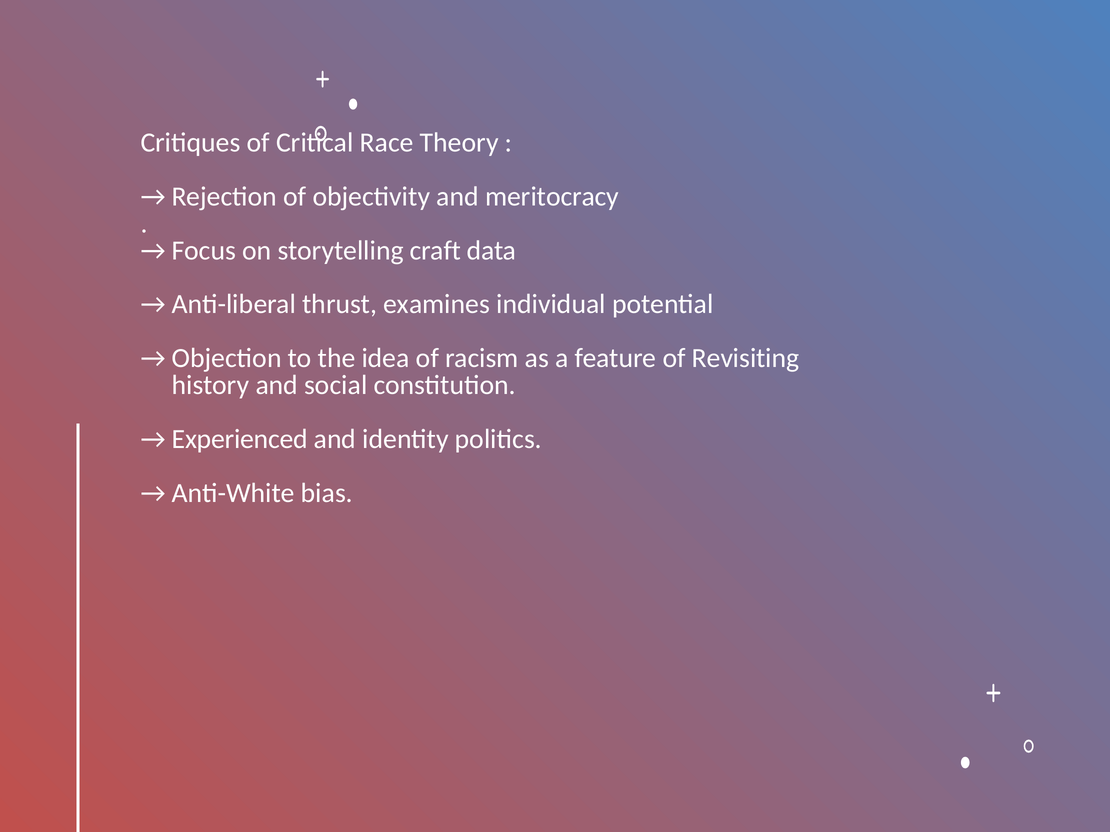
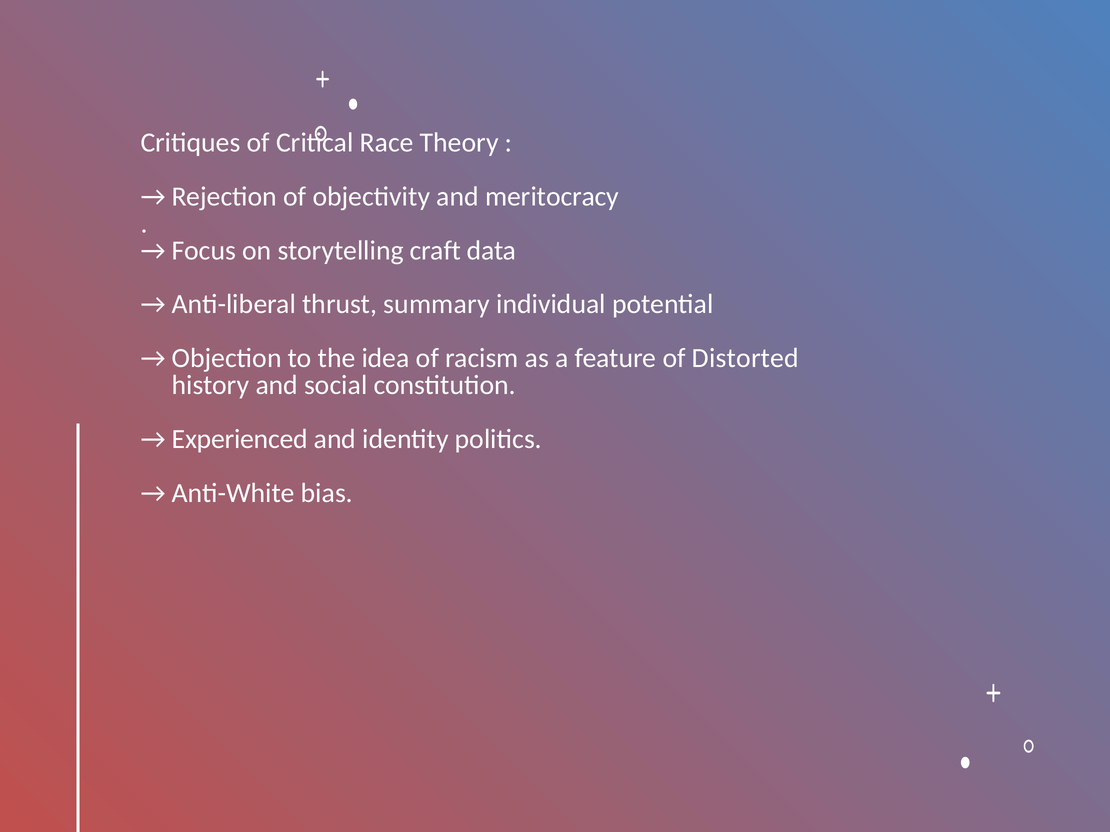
examines: examines -> summary (436, 304)
Revisiting: Revisiting -> Distorted (745, 358)
